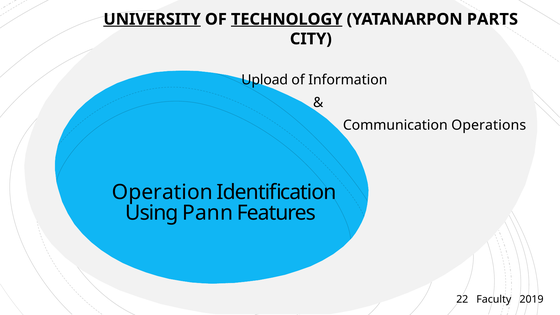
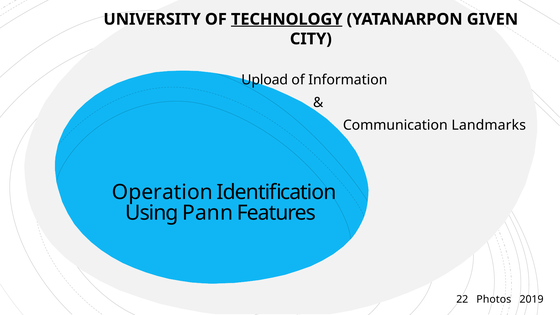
UNIVERSITY underline: present -> none (152, 19)
PARTS: PARTS -> GIVEN (492, 19)
Operations: Operations -> Landmarks (489, 125)
Faculty: Faculty -> Photos (494, 299)
